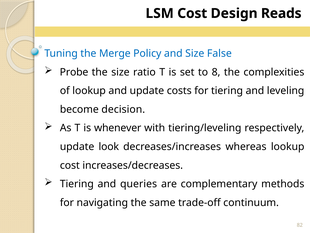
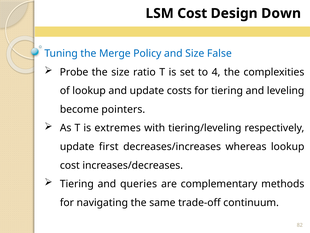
Reads: Reads -> Down (281, 13)
8: 8 -> 4 (216, 72)
decision: decision -> pointers (123, 109)
whenever: whenever -> extremes (118, 128)
look: look -> first (109, 146)
